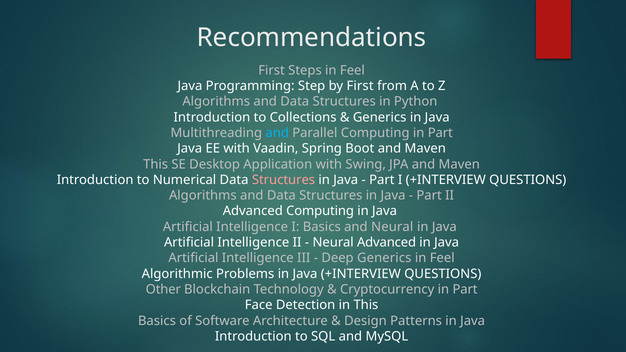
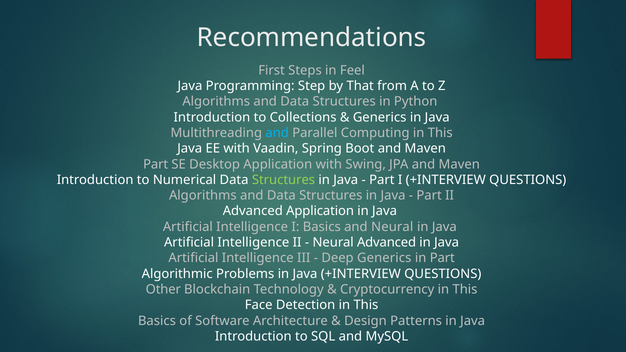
by First: First -> That (360, 86)
Computing in Part: Part -> This (440, 133)
This: This -> Part (156, 164)
Structures colour: pink -> light green (284, 180)
Advanced Computing: Computing -> Application (320, 211)
Feel: Feel -> Part (442, 258)
Cryptocurrency in Part: Part -> This (465, 290)
